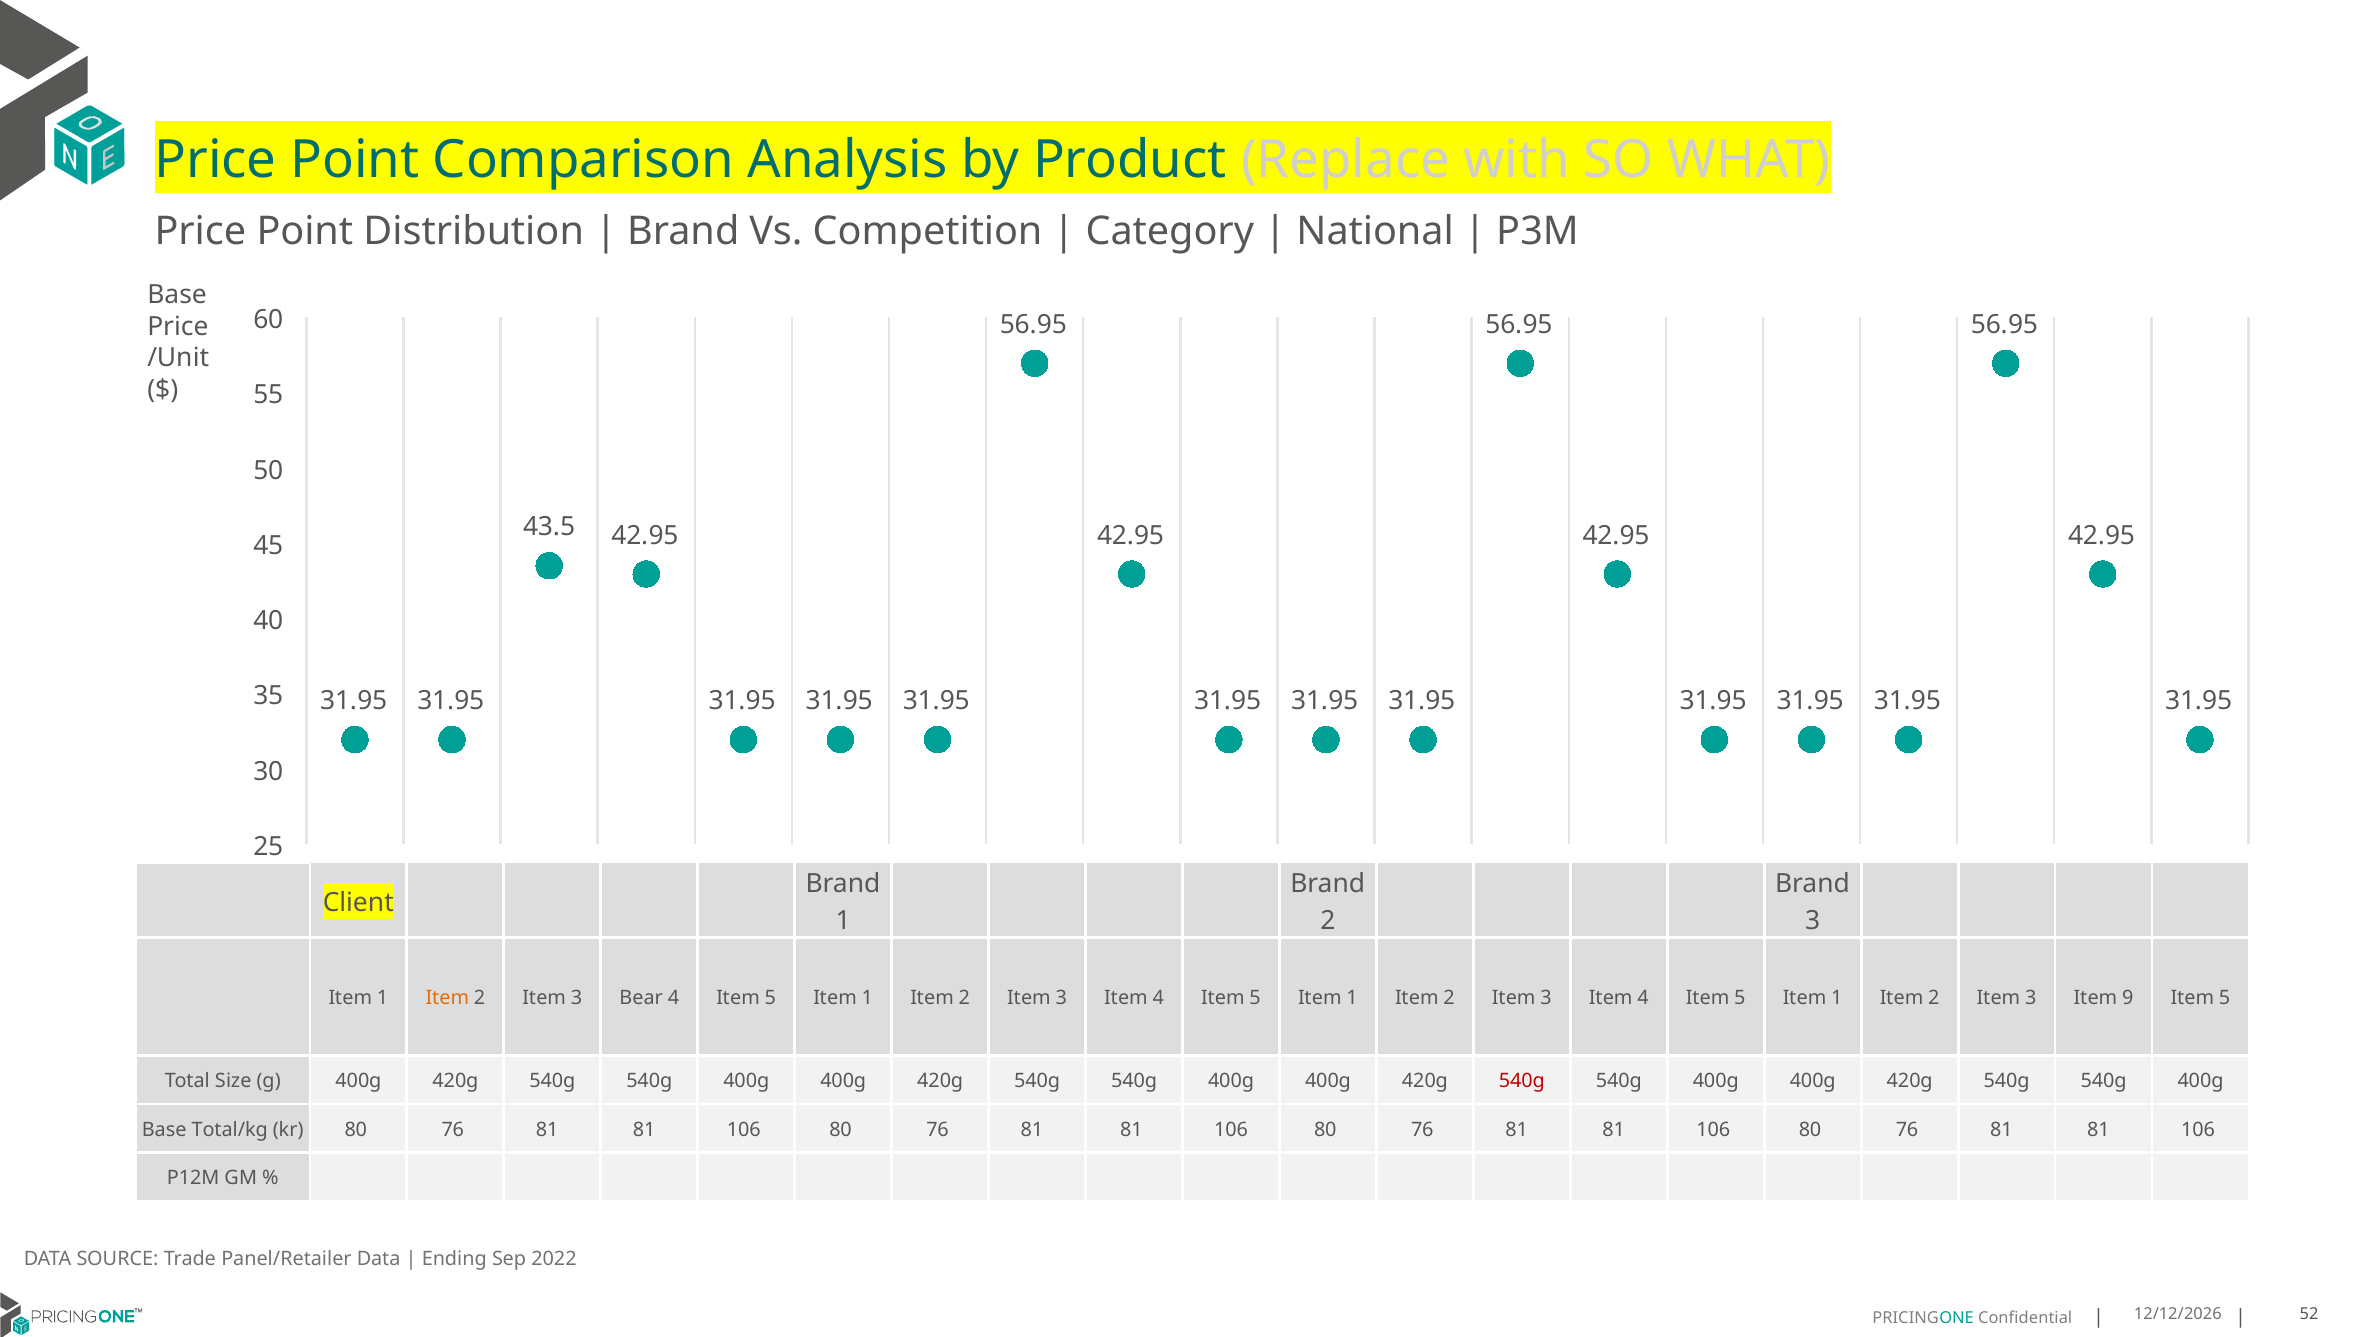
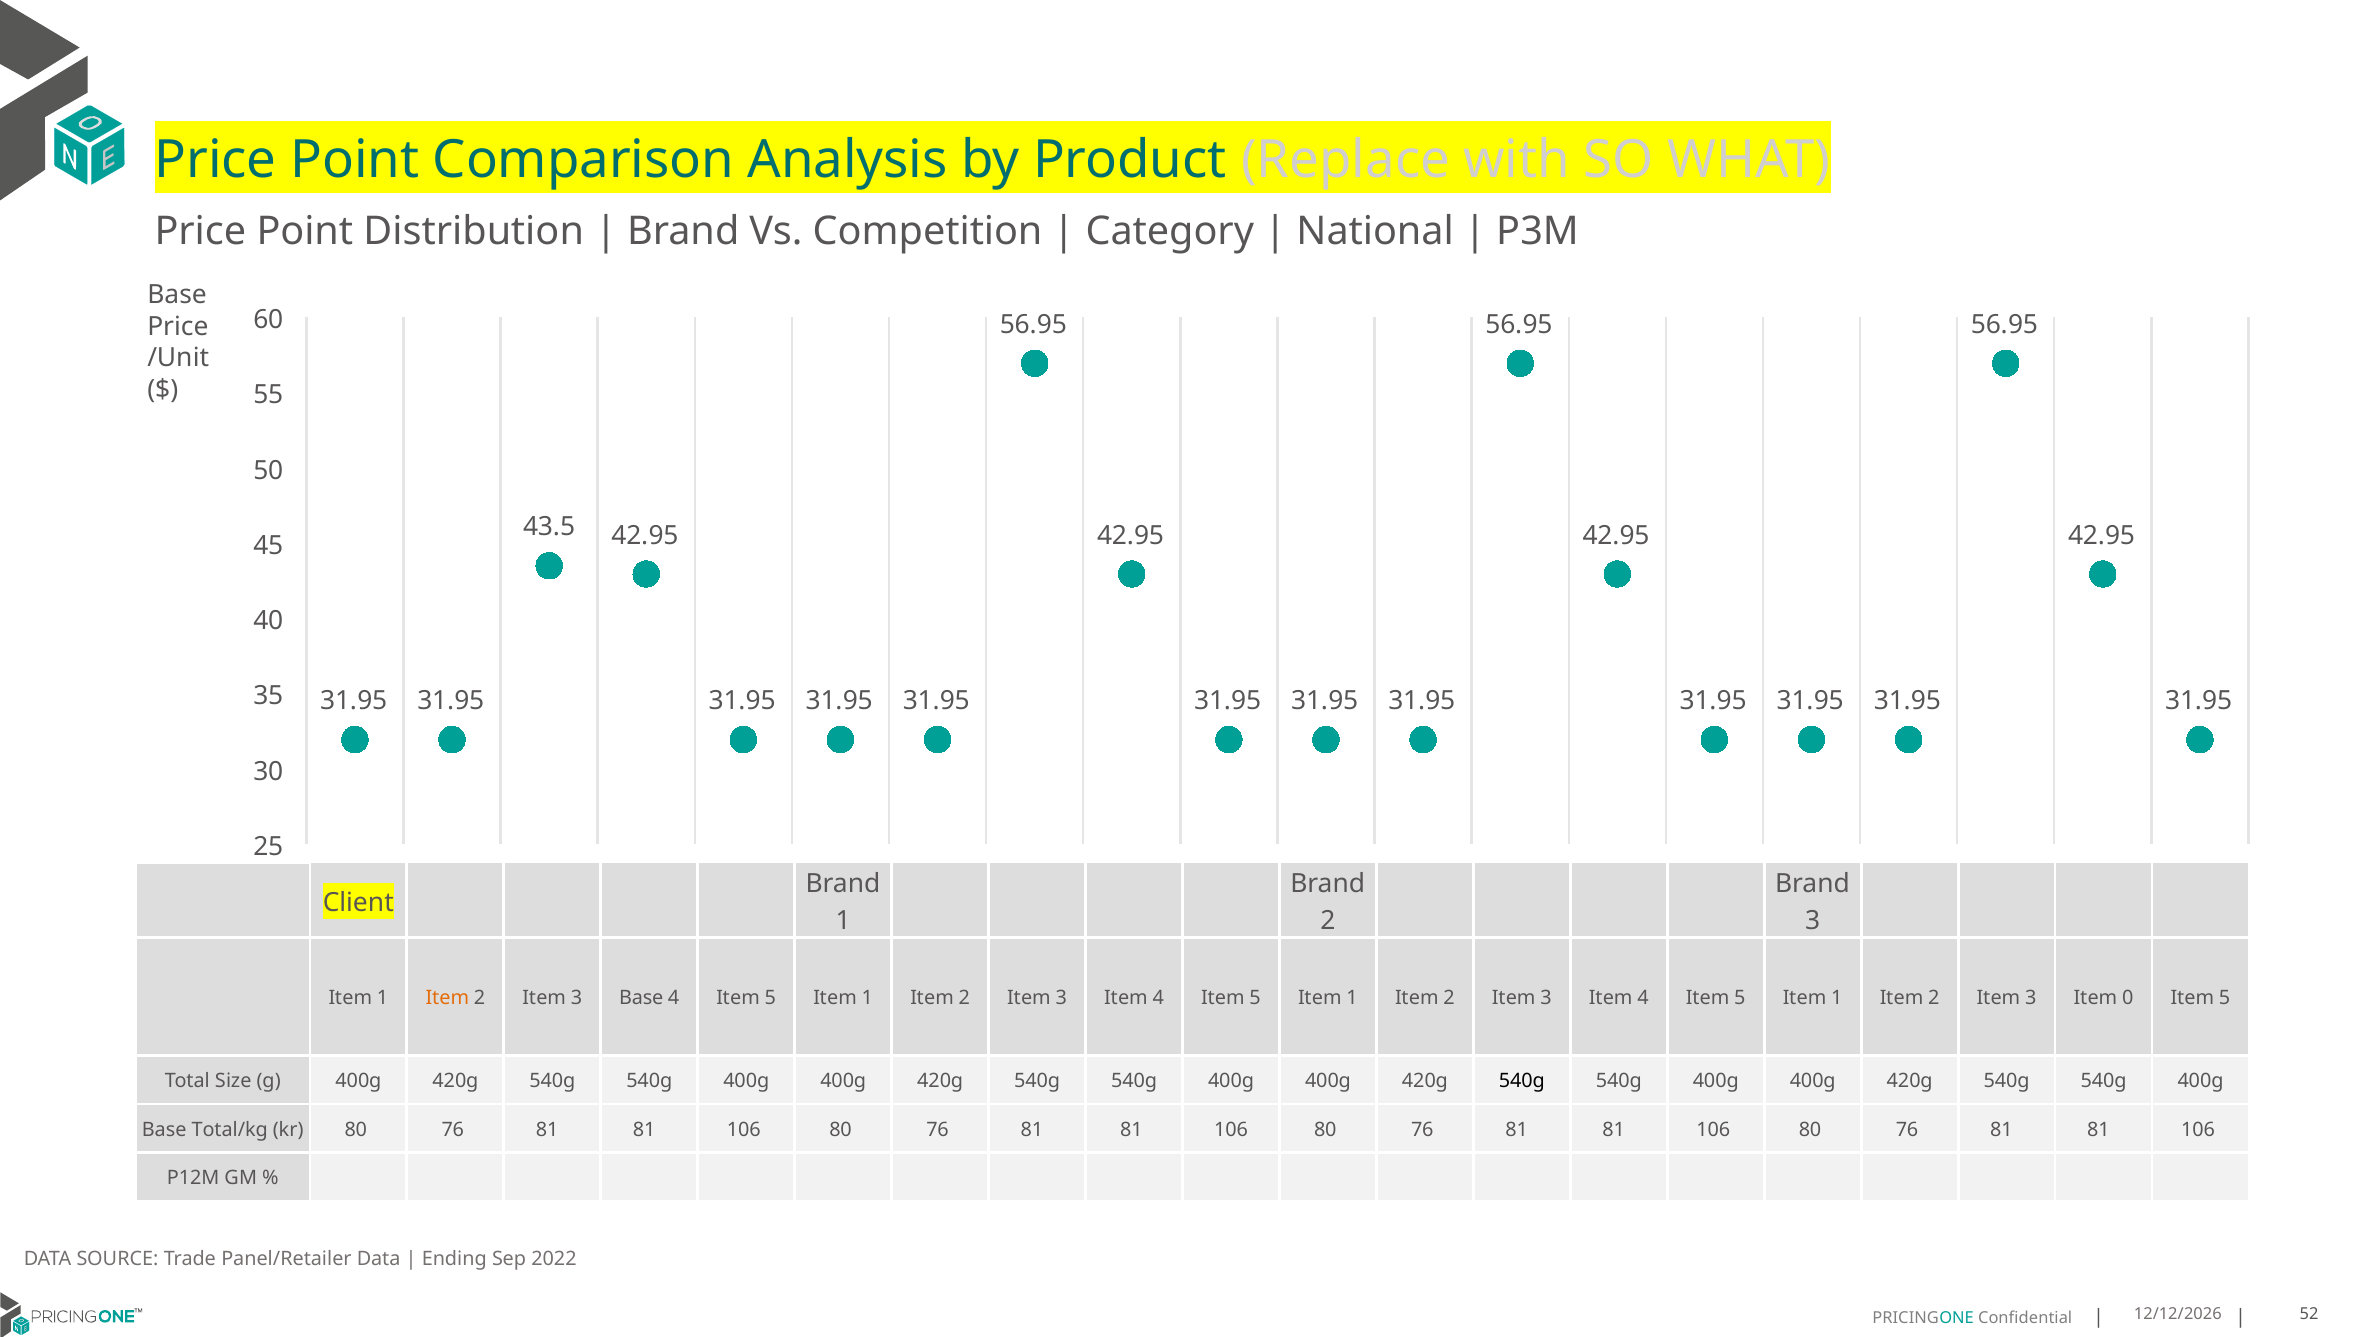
3 Bear: Bear -> Base (641, 998)
9: 9 -> 0 (2128, 998)
540g colour: red -> black (1522, 1081)
